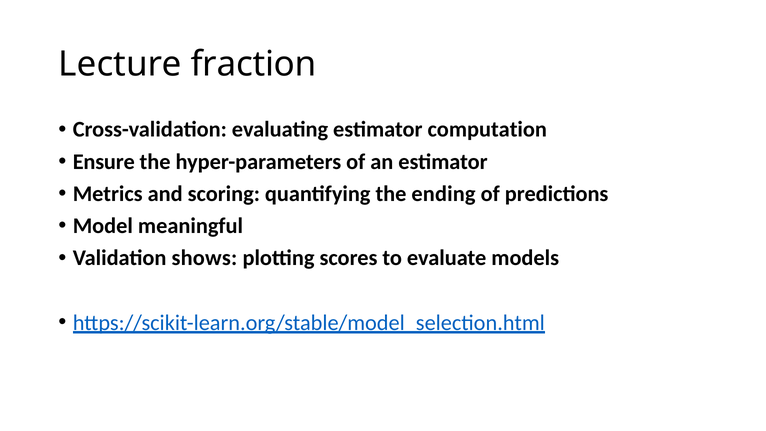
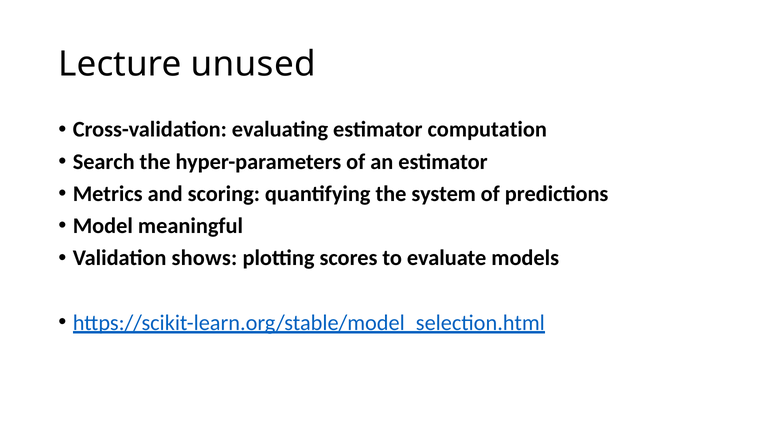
fraction: fraction -> unused (253, 64)
Ensure: Ensure -> Search (104, 162)
ending: ending -> system (444, 194)
